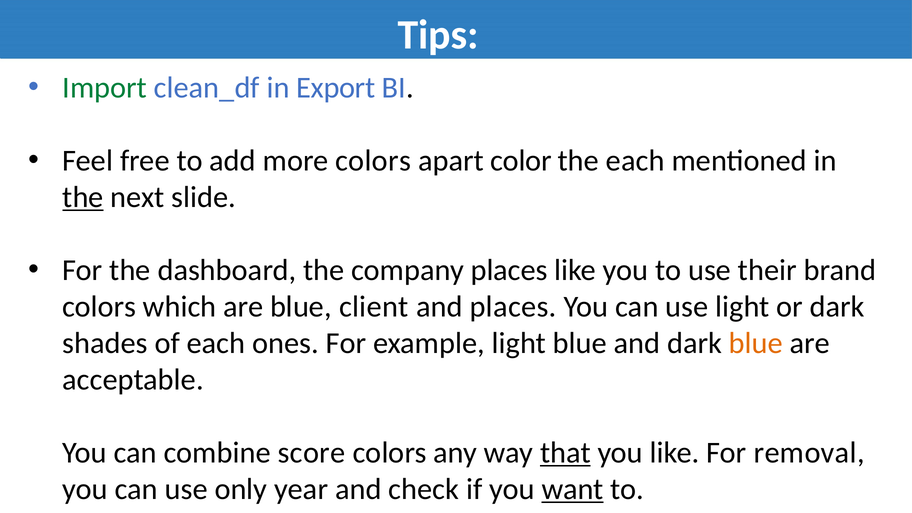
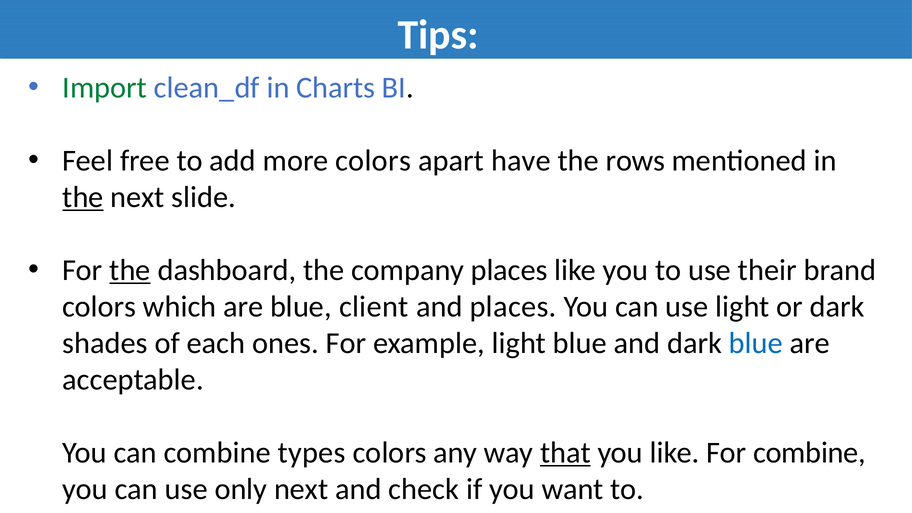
Export: Export -> Charts (336, 88)
color: color -> have (521, 161)
the each: each -> rows (635, 161)
the underline: none -> present (130, 270)
blue colour: orange -> blue (756, 343)
score: score -> types (312, 453)
For removal: removal -> combine (809, 453)
only year: year -> next (301, 489)
want underline: present -> none (573, 489)
